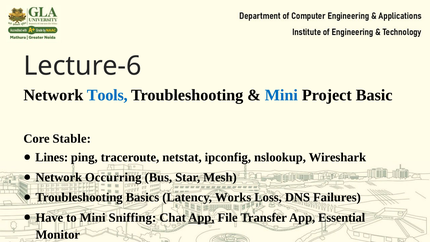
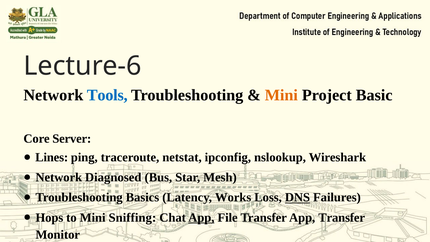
Mini colour: blue -> orange (281, 95)
Stable: Stable -> Server (72, 139)
Occurring: Occurring -> Diagnosed (113, 177)
DNS underline: none -> present (297, 197)
Have: Have -> Hops (49, 217)
App Essential: Essential -> Transfer (342, 217)
